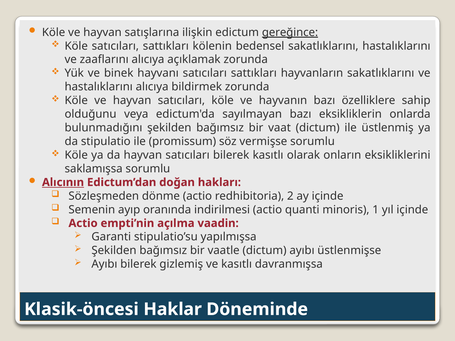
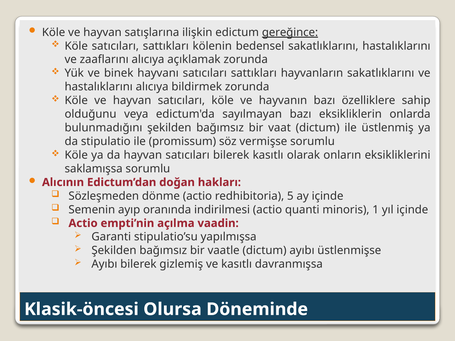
Alıcının underline: present -> none (63, 182)
2: 2 -> 5 (290, 196)
Haklar: Haklar -> Olursa (173, 309)
